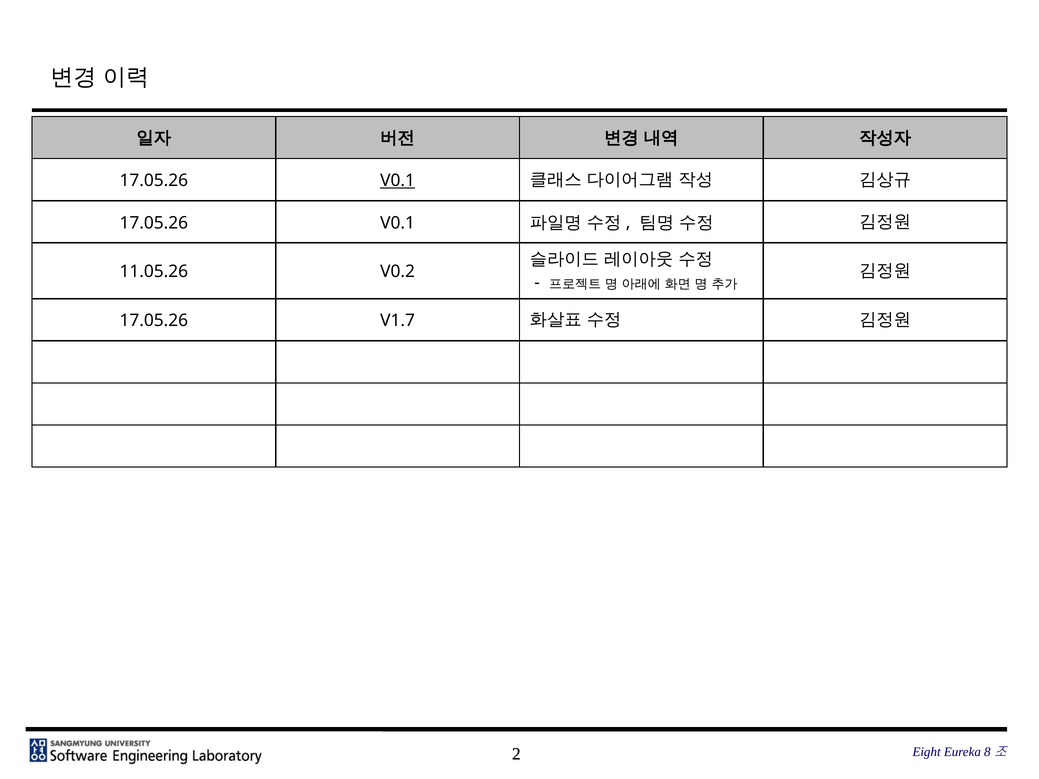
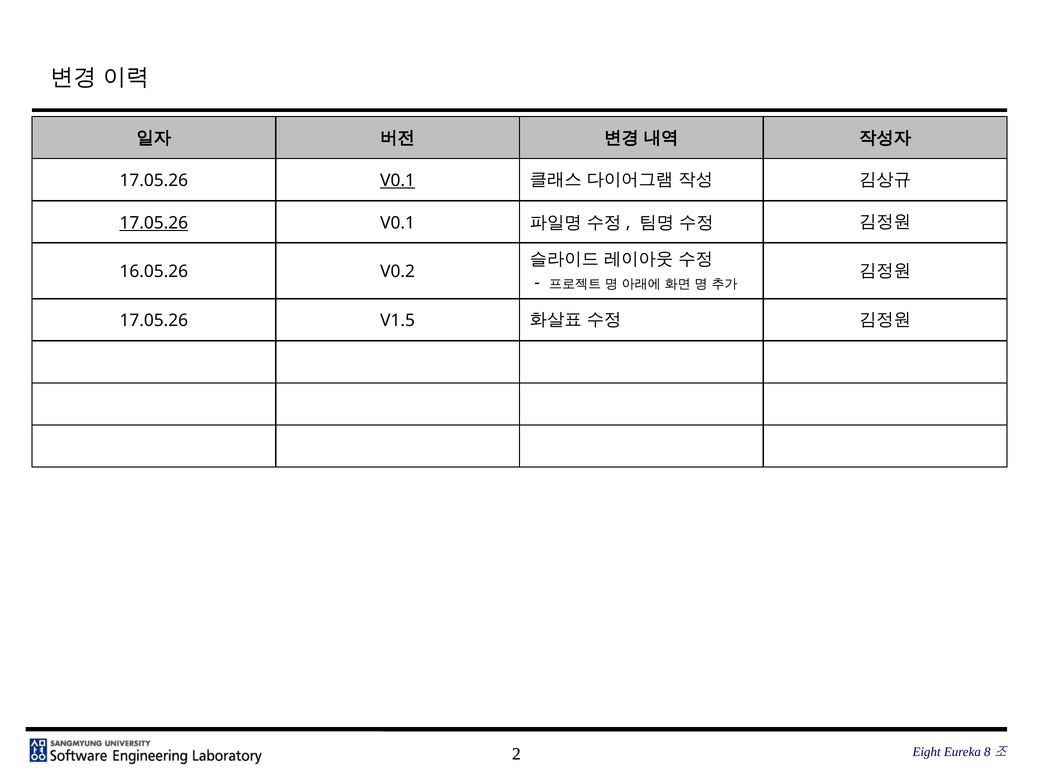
17.05.26 underline: none -> present (154, 223)
11.05.26: 11.05.26 -> 16.05.26 (154, 272)
V1.7: V1.7 -> V1.5 (398, 321)
